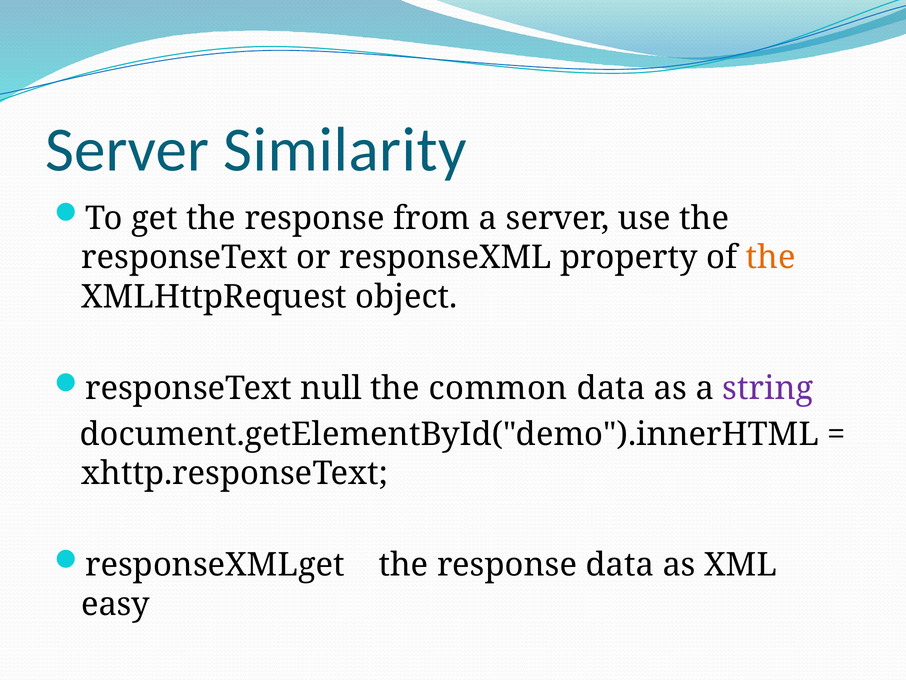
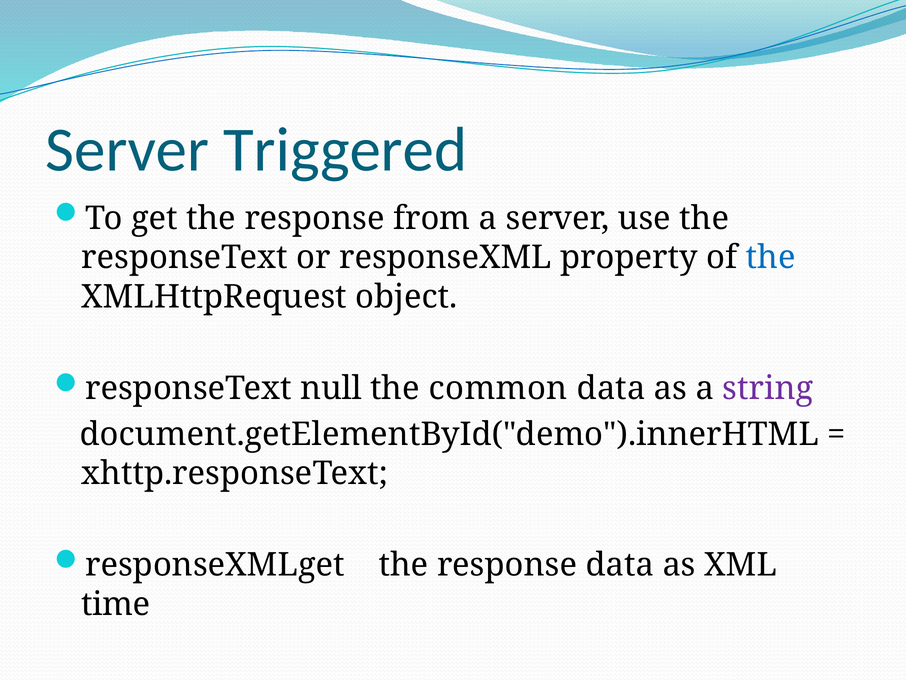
Similarity: Similarity -> Triggered (345, 150)
the colour: orange -> blue (771, 257)
easy: easy -> time (116, 604)
